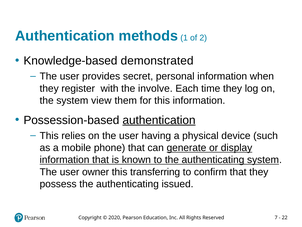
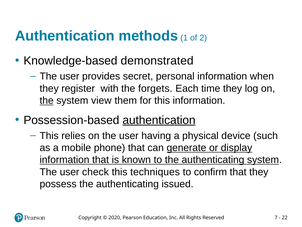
involve: involve -> forgets (155, 88)
the underline: none -> present (47, 100)
owner: owner -> check (95, 172)
transferring: transferring -> techniques (155, 172)
